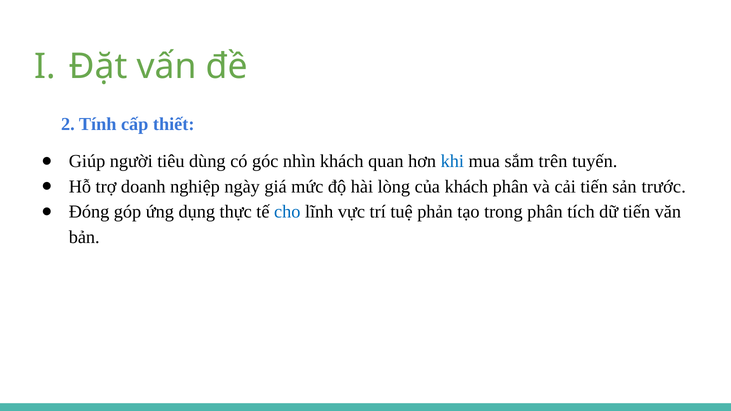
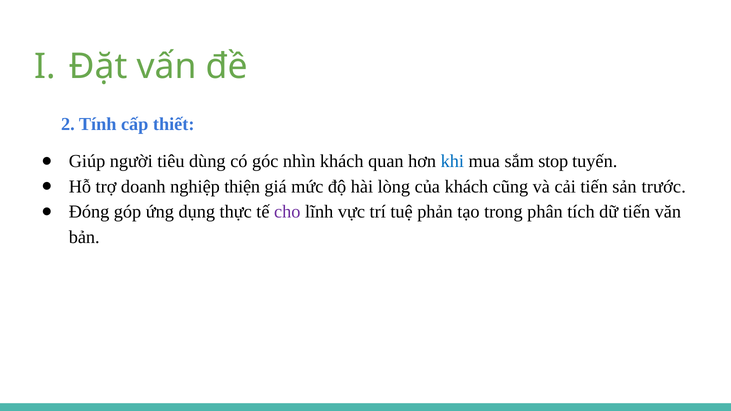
trên: trên -> stop (553, 161)
ngày: ngày -> thiện (242, 187)
khách phân: phân -> cũng (510, 187)
cho colour: blue -> purple (287, 212)
